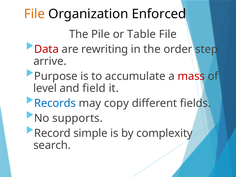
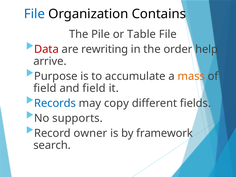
File colour: orange -> blue (34, 14)
Enforced: Enforced -> Contains (159, 14)
step: step -> help (207, 49)
mass colour: red -> orange (191, 76)
level: level -> field (45, 88)
simple: simple -> owner (90, 133)
complexity: complexity -> framework (165, 133)
